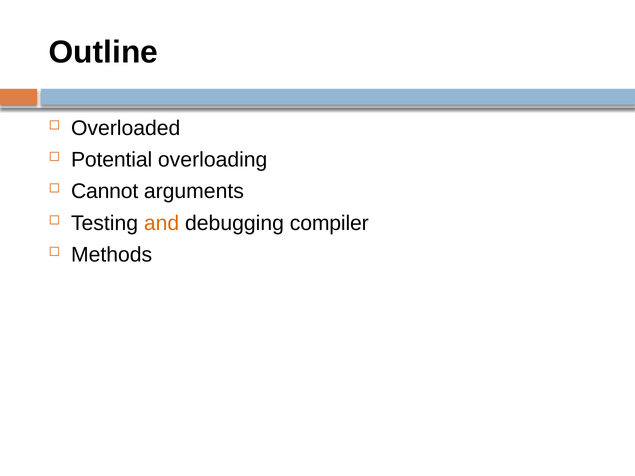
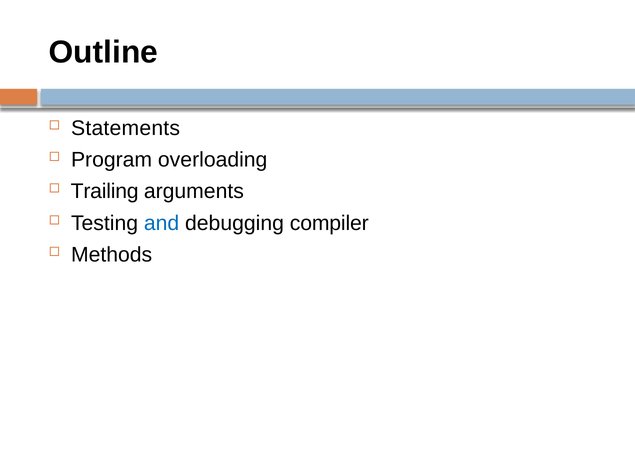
Overloaded: Overloaded -> Statements (126, 128)
Potential: Potential -> Program (112, 160)
Cannot: Cannot -> Trailing (105, 192)
and colour: orange -> blue (162, 223)
